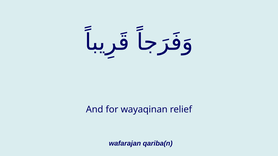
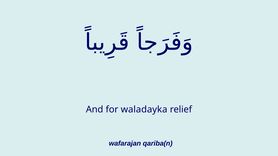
wayaqinan: wayaqinan -> waladayka (144, 110)
